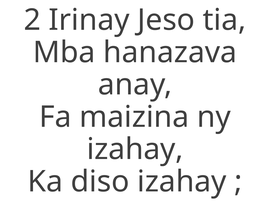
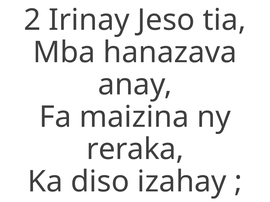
izahay: izahay -> reraka (135, 150)
